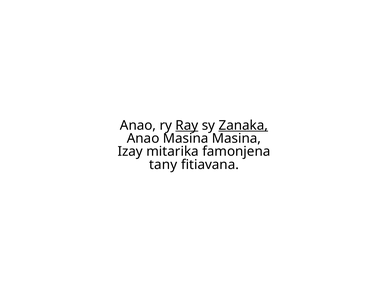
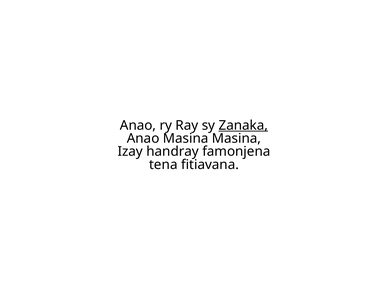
Ray underline: present -> none (187, 125)
mitarika: mitarika -> handray (173, 152)
tany: tany -> tena (163, 165)
